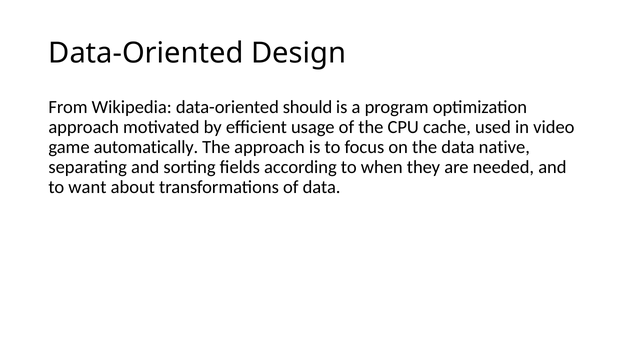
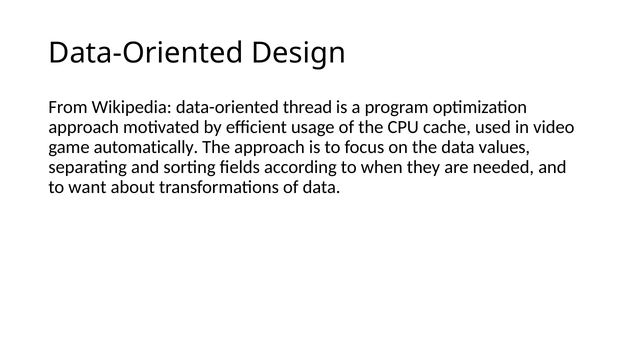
should: should -> thread (308, 107)
native: native -> values (504, 147)
